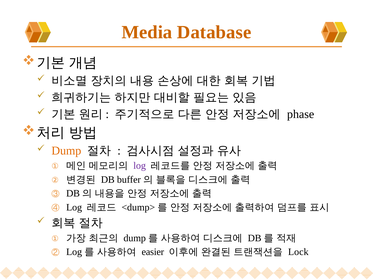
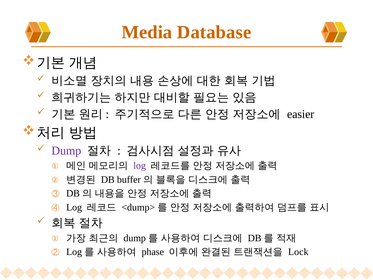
phase: phase -> easier (301, 114)
Dump colour: orange -> purple (66, 151)
easier: easier -> phase (153, 252)
